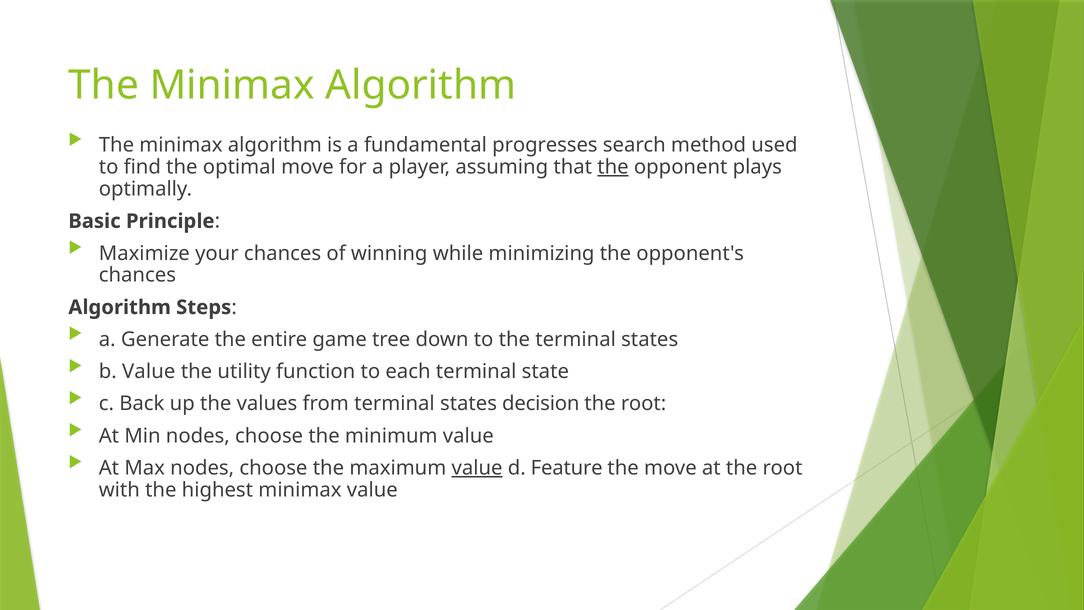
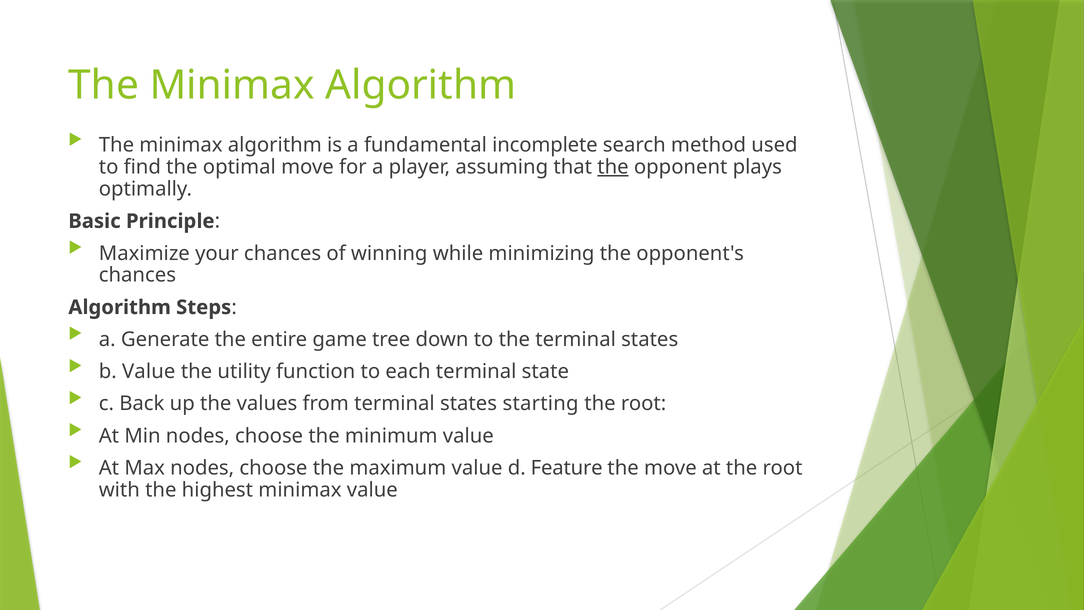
progresses: progresses -> incomplete (545, 145)
decision: decision -> starting (541, 404)
value underline: present -> none (477, 468)
